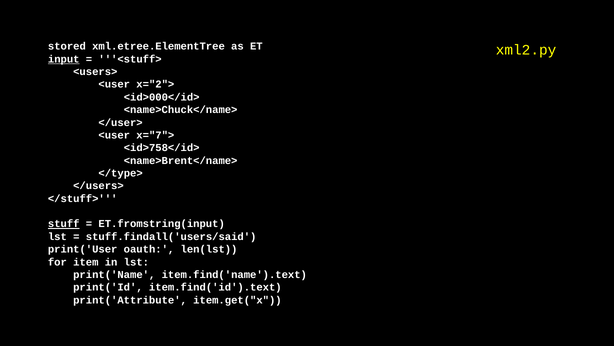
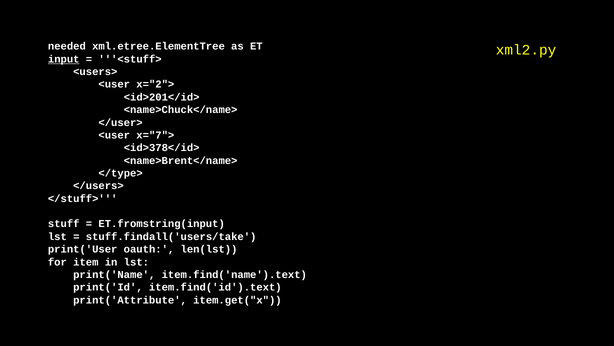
stored: stored -> needed (67, 46)
<id>000</id>: <id>000</id> -> <id>201</id> (162, 97)
<id>758</id>: <id>758</id> -> <id>378</id> (162, 148)
stuff underline: present -> none (64, 224)
stuff.findall('users/said: stuff.findall('users/said -> stuff.findall('users/take (171, 236)
